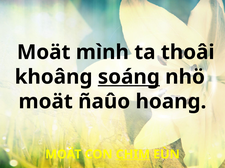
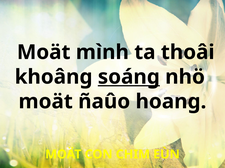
CHIM underline: present -> none (133, 155)
